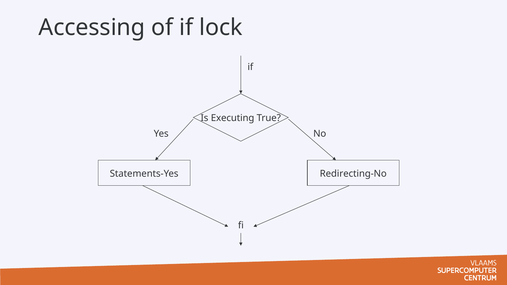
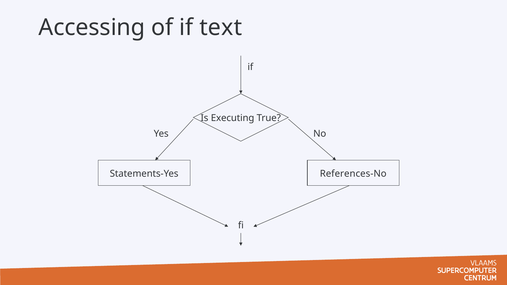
lock: lock -> text (221, 27)
Redirecting-No: Redirecting-No -> References-No (353, 174)
